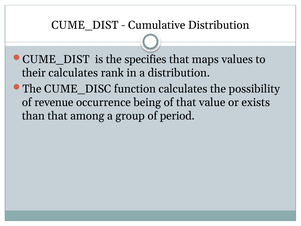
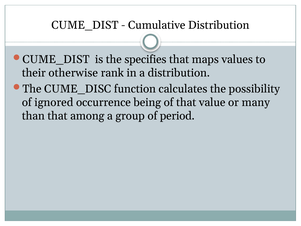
their calculates: calculates -> otherwise (73, 73)
revenue: revenue -> ignored (54, 102)
exists: exists -> many (256, 102)
